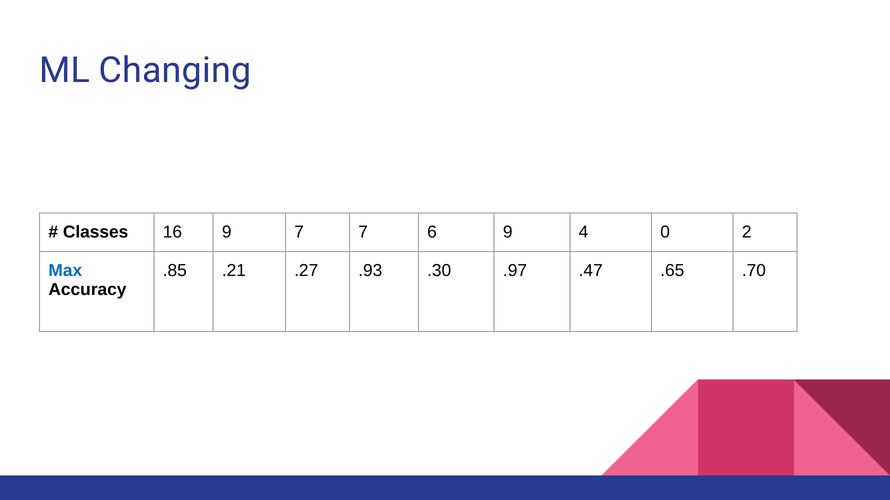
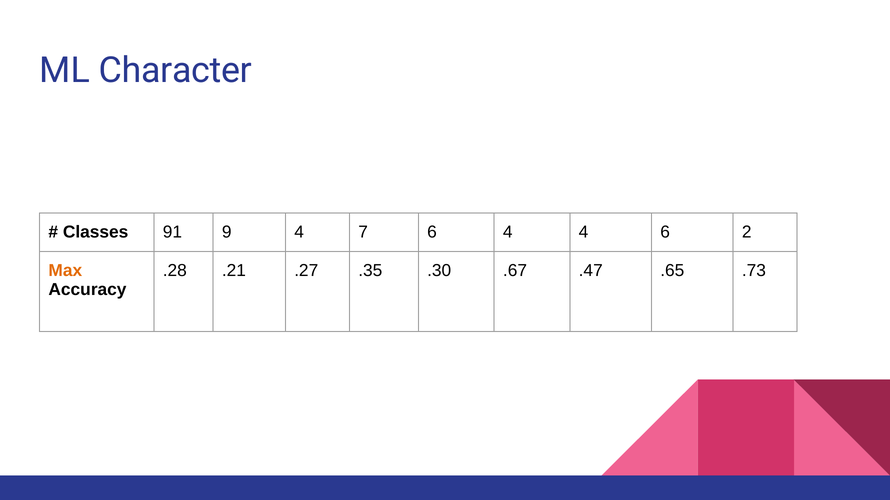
Changing: Changing -> Character (175, 70)
16: 16 -> 91 (172, 232)
9 7: 7 -> 4 (299, 232)
6 9: 9 -> 4 (508, 232)
4 0: 0 -> 6 (665, 232)
Max colour: blue -> orange (65, 271)
.85: .85 -> .28 (175, 271)
.93: .93 -> .35 (370, 271)
.97: .97 -> .67 (515, 271)
.70: .70 -> .73 (754, 271)
